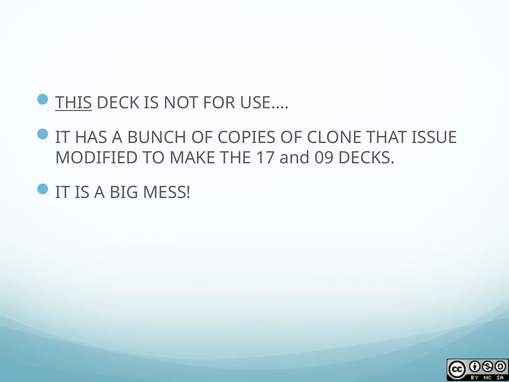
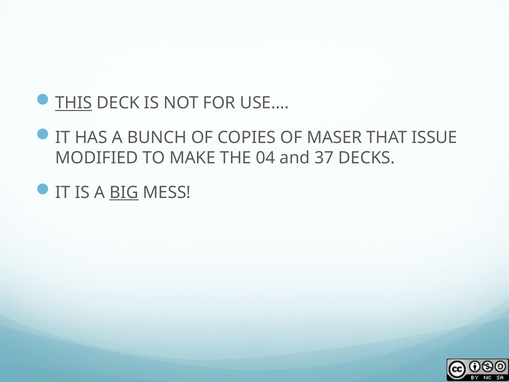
CLONE: CLONE -> MASER (334, 138)
17: 17 -> 04 (266, 158)
09: 09 -> 37 (324, 158)
BIG underline: none -> present (124, 192)
